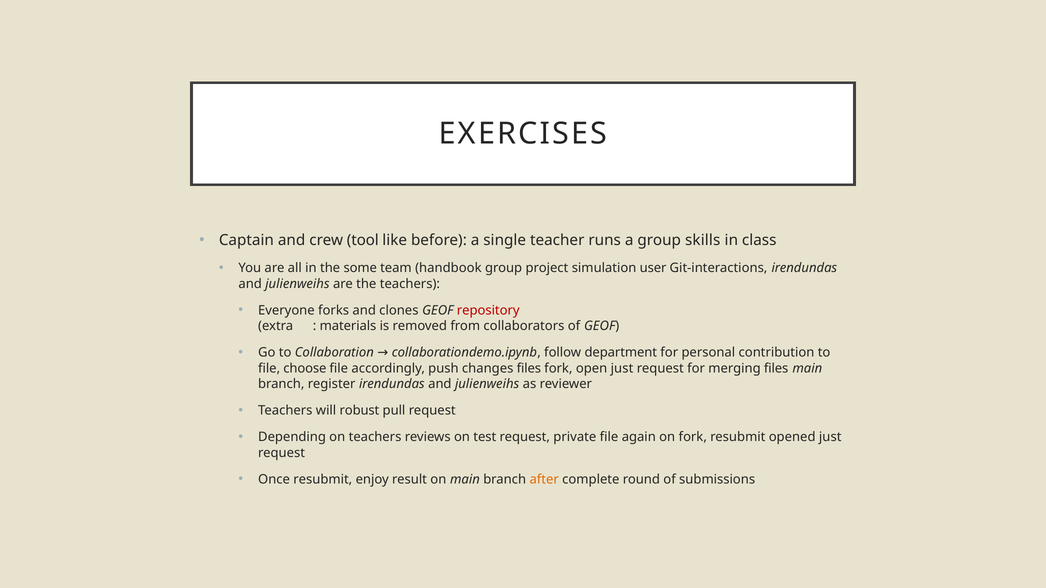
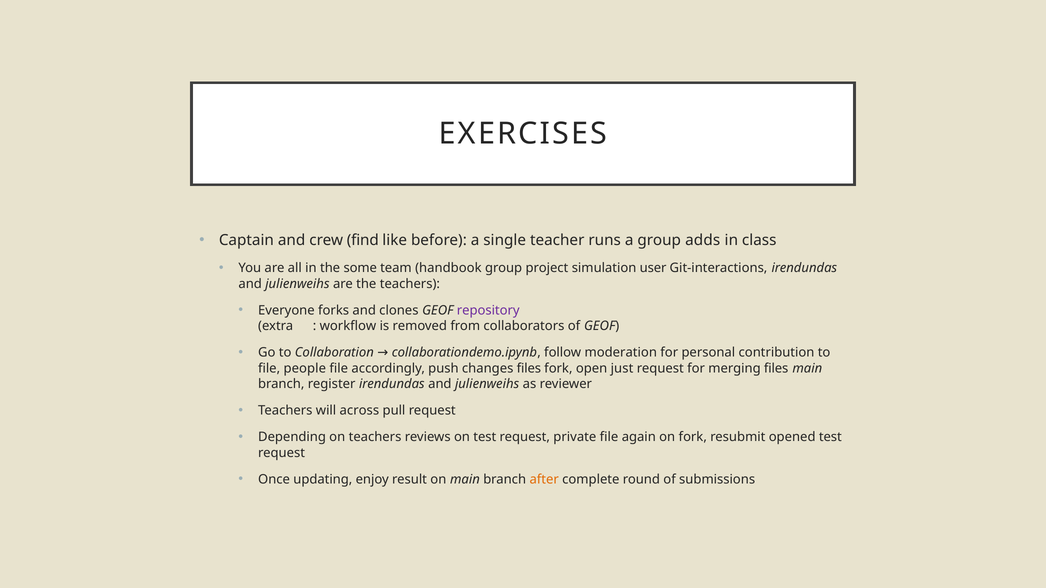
tool: tool -> find (363, 240)
skills: skills -> adds (703, 240)
repository colour: red -> purple (488, 311)
materials: materials -> workflow (348, 326)
department: department -> moderation (621, 353)
choose: choose -> people (305, 368)
robust: robust -> across (359, 411)
opened just: just -> test (830, 437)
Once resubmit: resubmit -> updating (323, 480)
